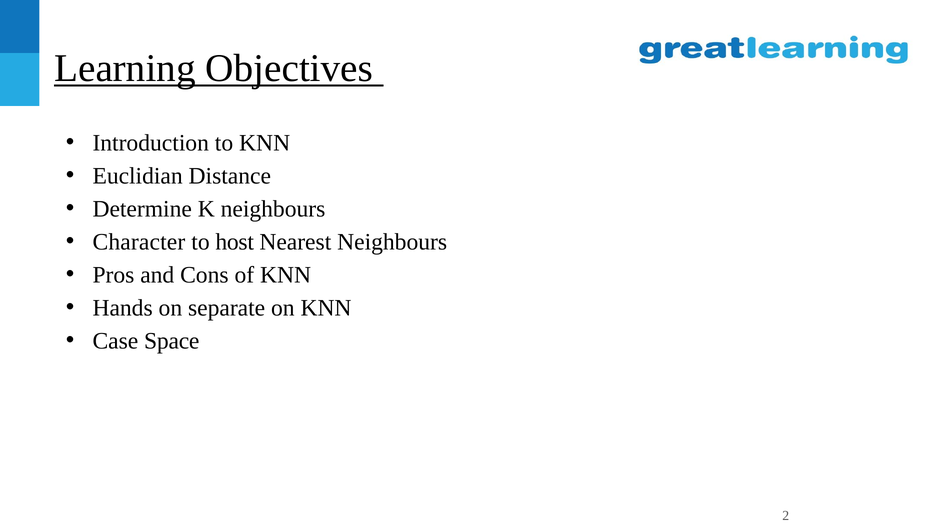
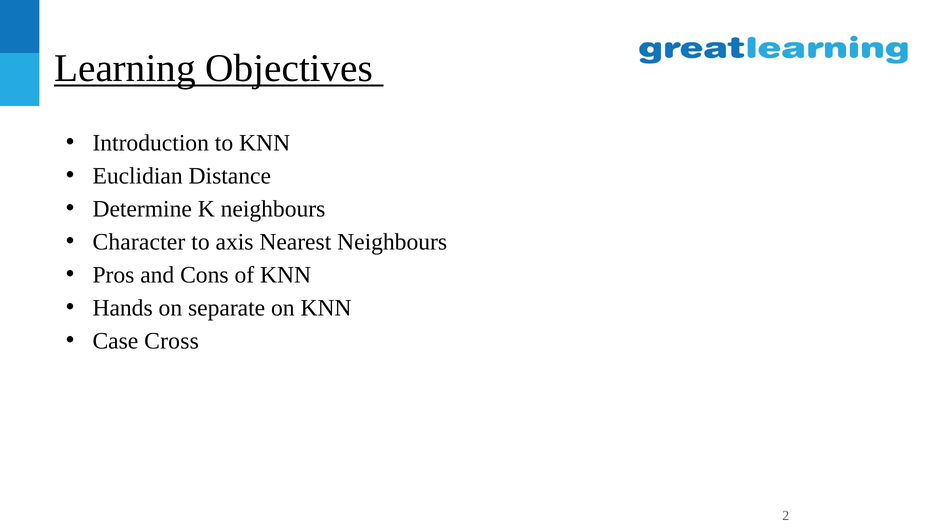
host: host -> axis (235, 242)
Space: Space -> Cross (172, 341)
